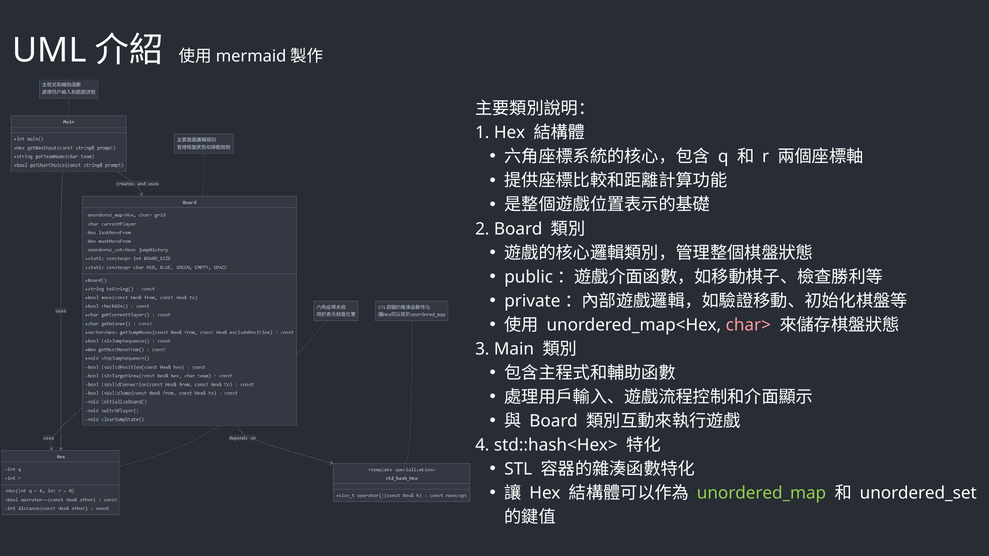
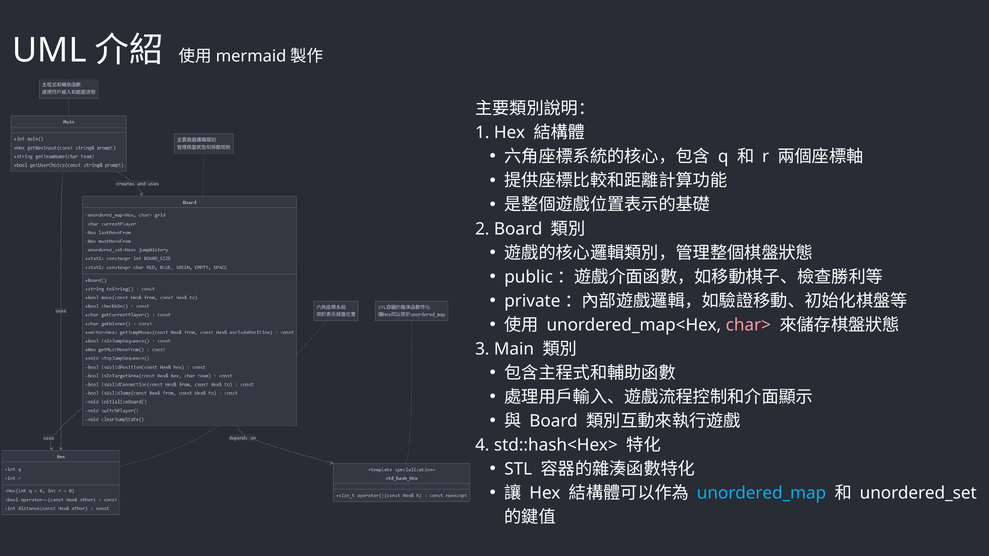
unordered_map colour: light green -> light blue (762, 493)
